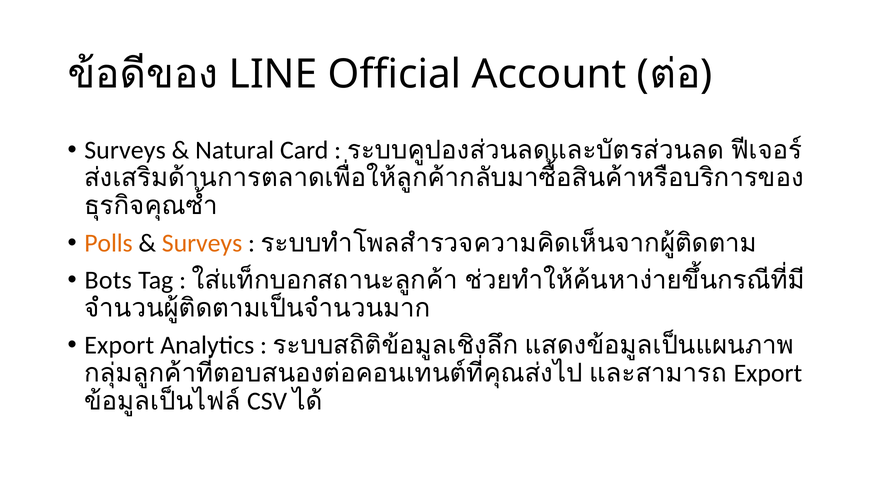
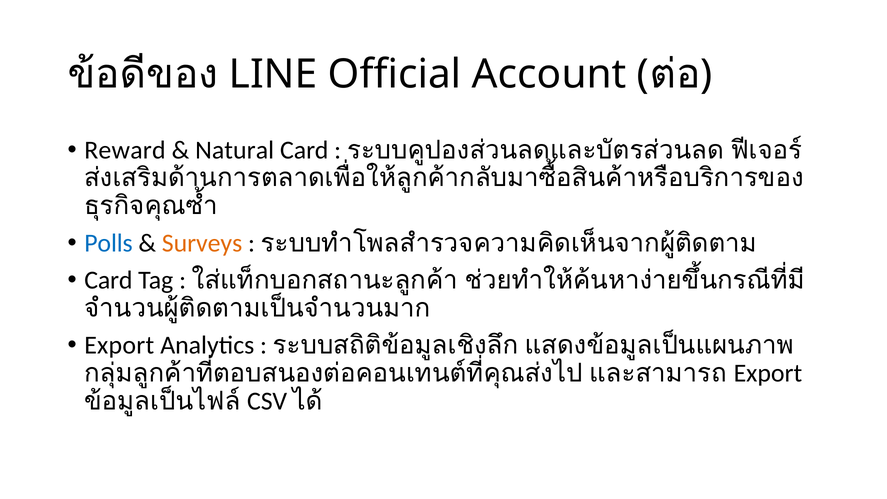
Surveys: Surveys -> Reward (125, 150)
Polls colour: orange -> blue (108, 243)
Bots: Bots -> Card (108, 280)
